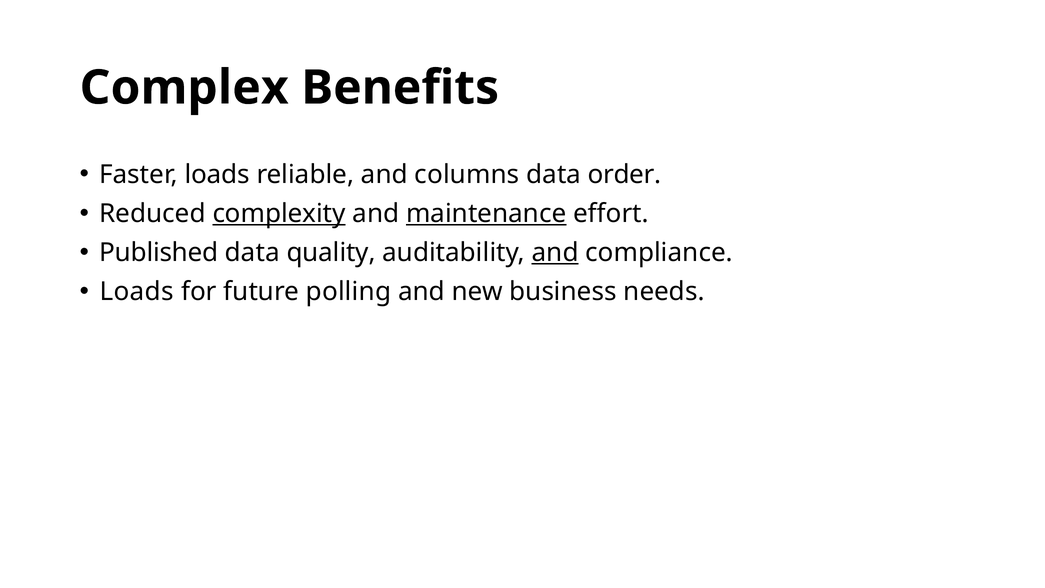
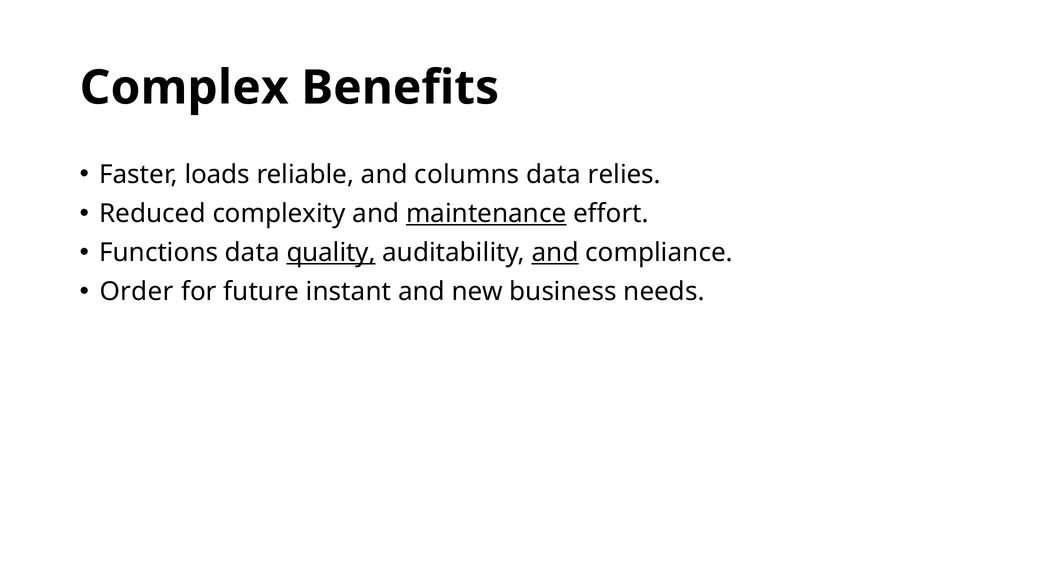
order: order -> relies (624, 174)
complexity underline: present -> none (279, 213)
Published: Published -> Functions (159, 253)
quality underline: none -> present (331, 253)
Loads: Loads -> Order (137, 292)
polling: polling -> instant (349, 292)
